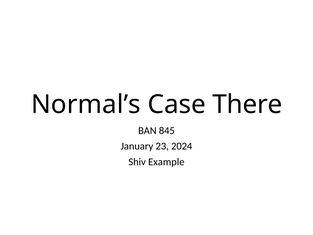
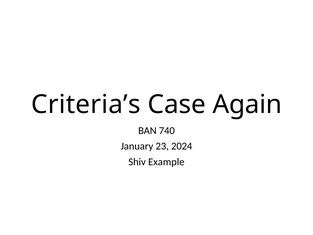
Normal’s: Normal’s -> Criteria’s (86, 104)
There: There -> Again (247, 104)
845: 845 -> 740 (167, 130)
